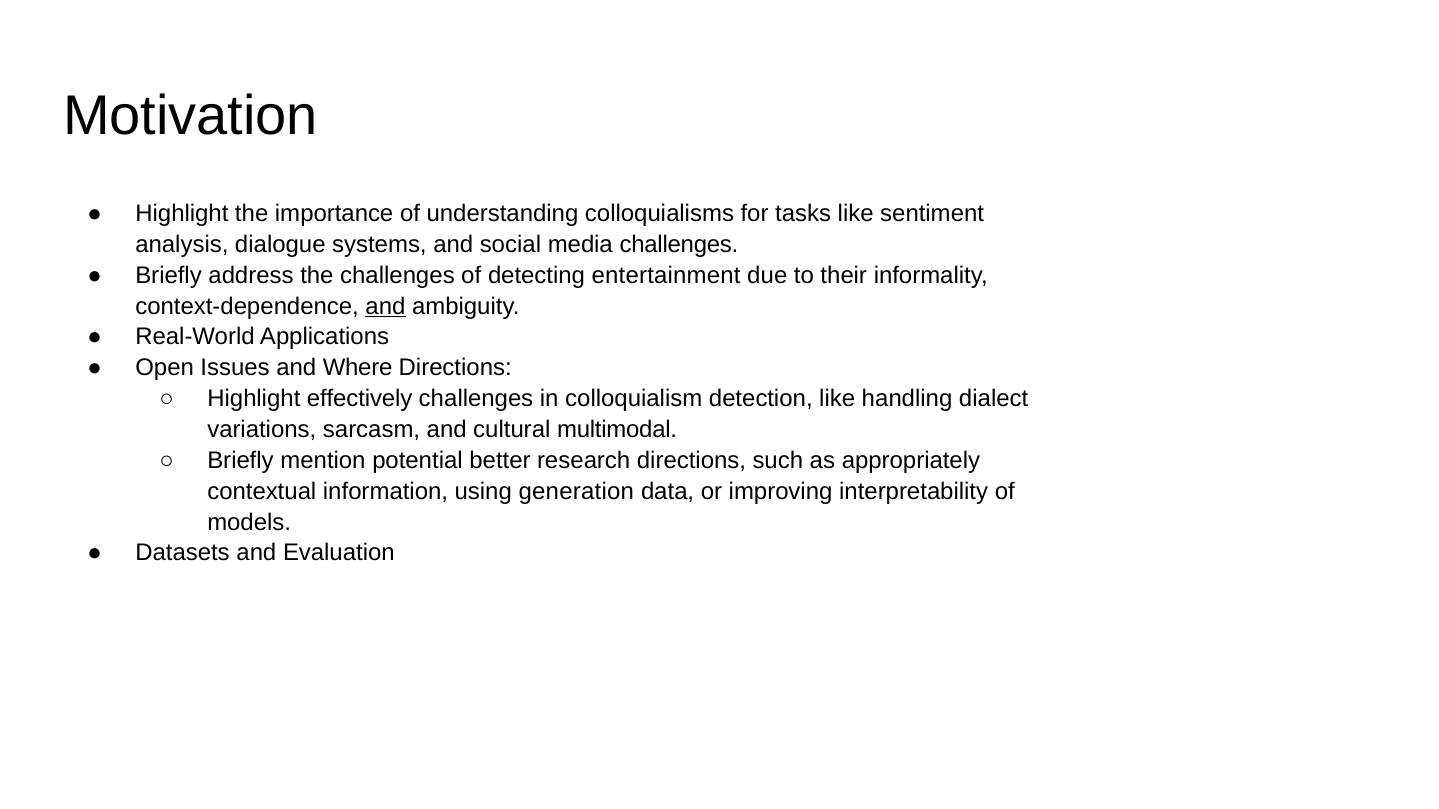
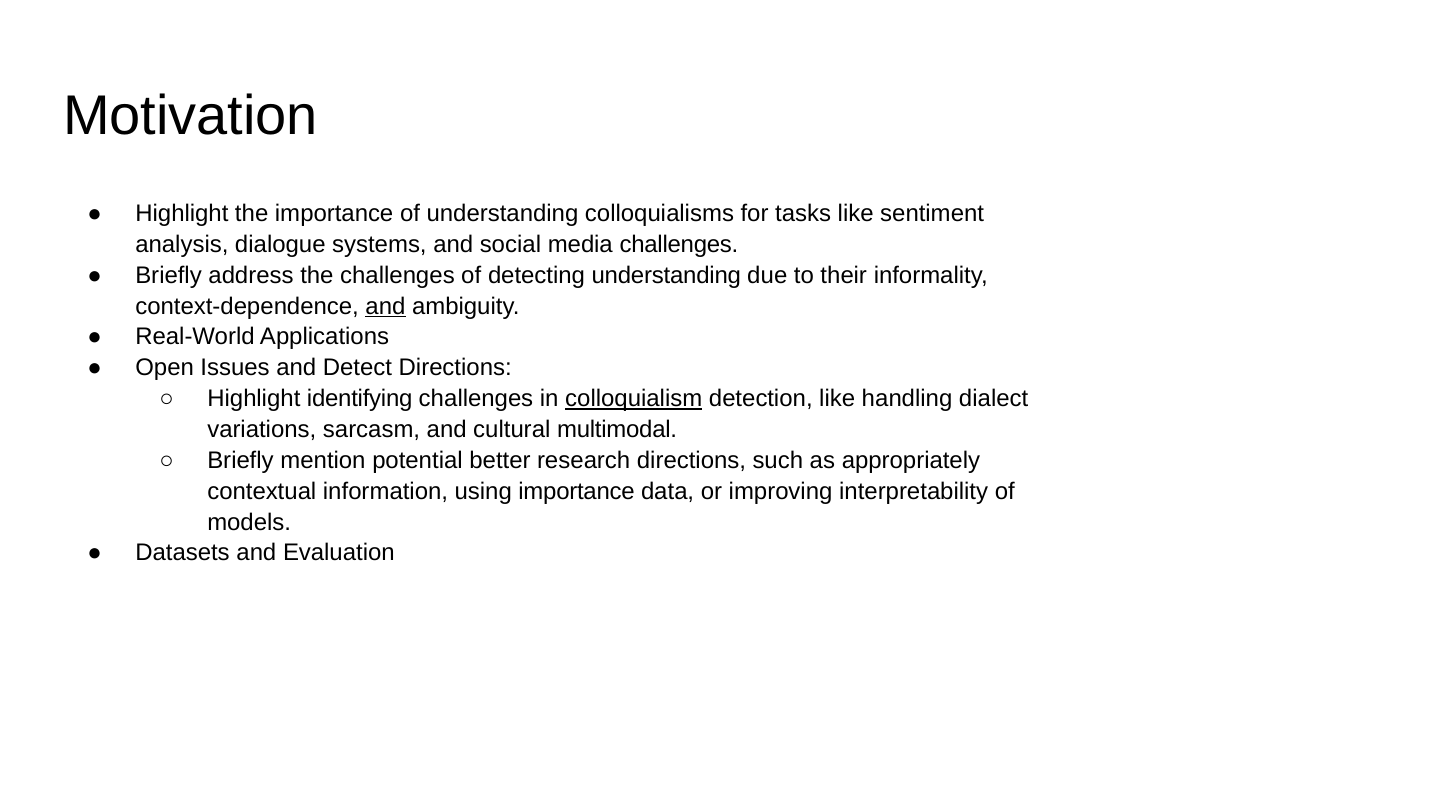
detecting entertainment: entertainment -> understanding (666, 275)
Where: Where -> Detect (357, 368)
effectively: effectively -> identifying (360, 399)
colloquialism underline: none -> present (634, 399)
using generation: generation -> importance (577, 492)
